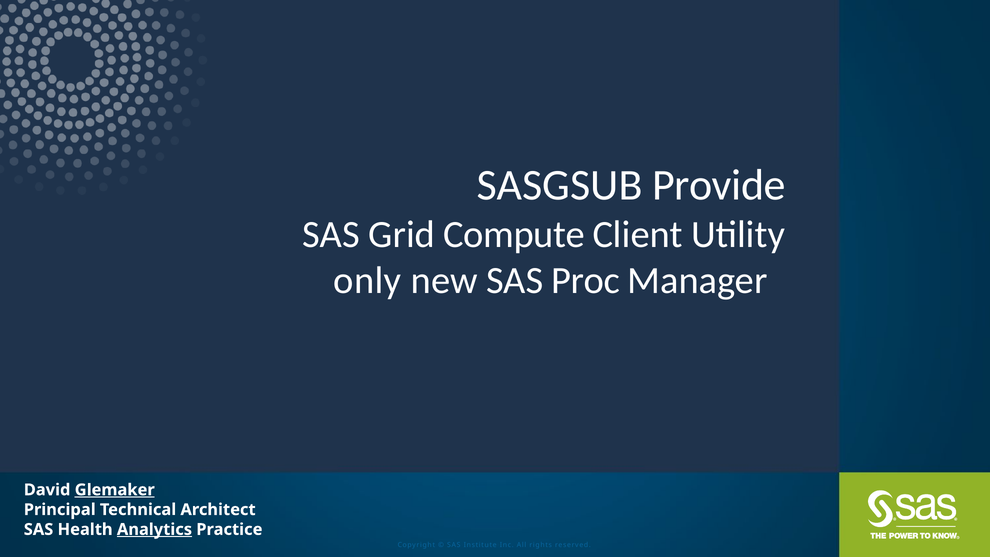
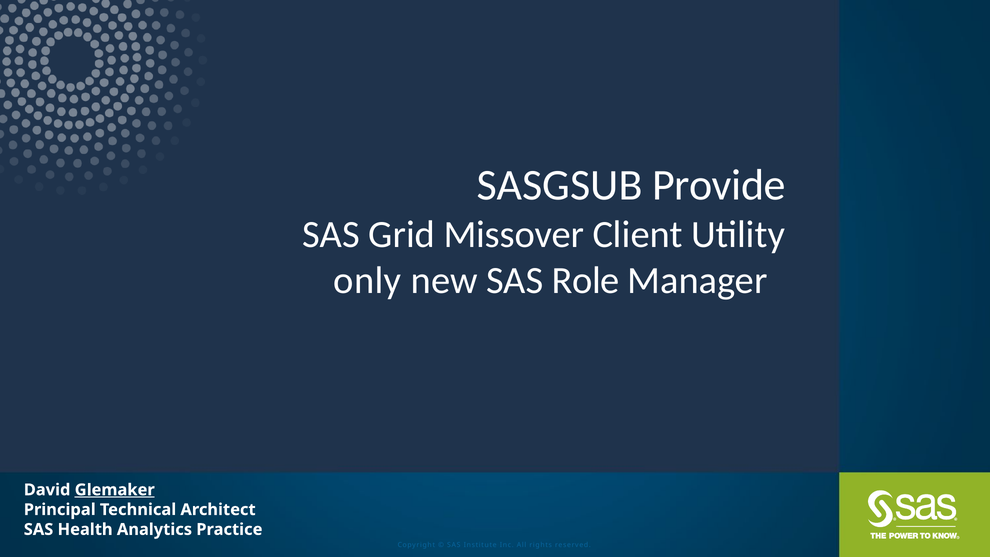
Compute: Compute -> Missover (514, 234)
Proc: Proc -> Role (586, 281)
Analytics underline: present -> none (154, 529)
